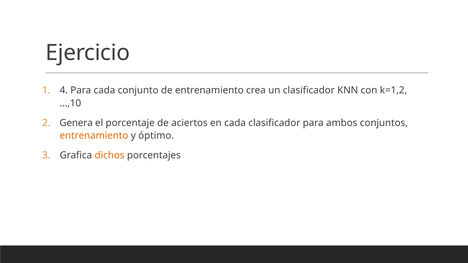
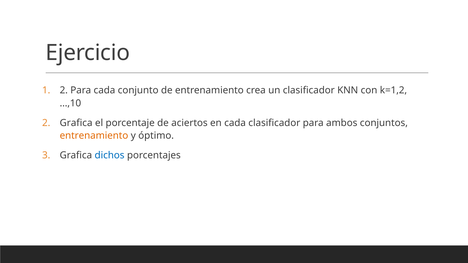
4: 4 -> 2 (64, 90)
Genera: Genera -> Grafica (76, 123)
dichos colour: orange -> blue (110, 156)
